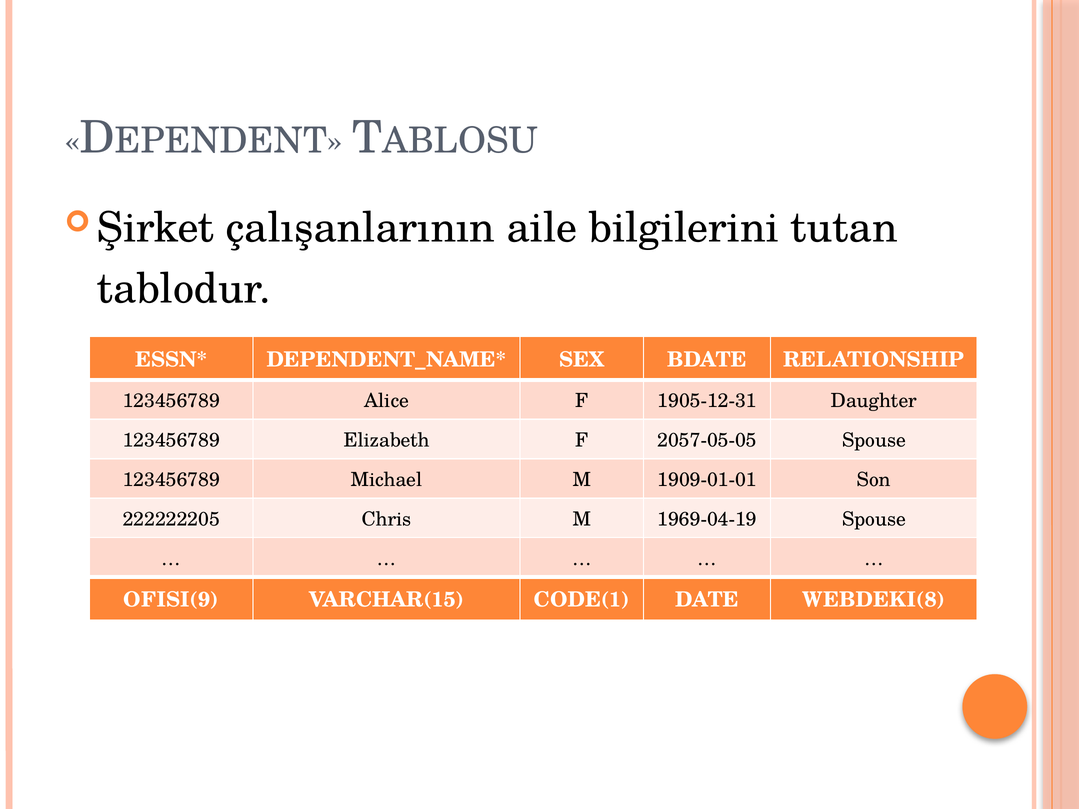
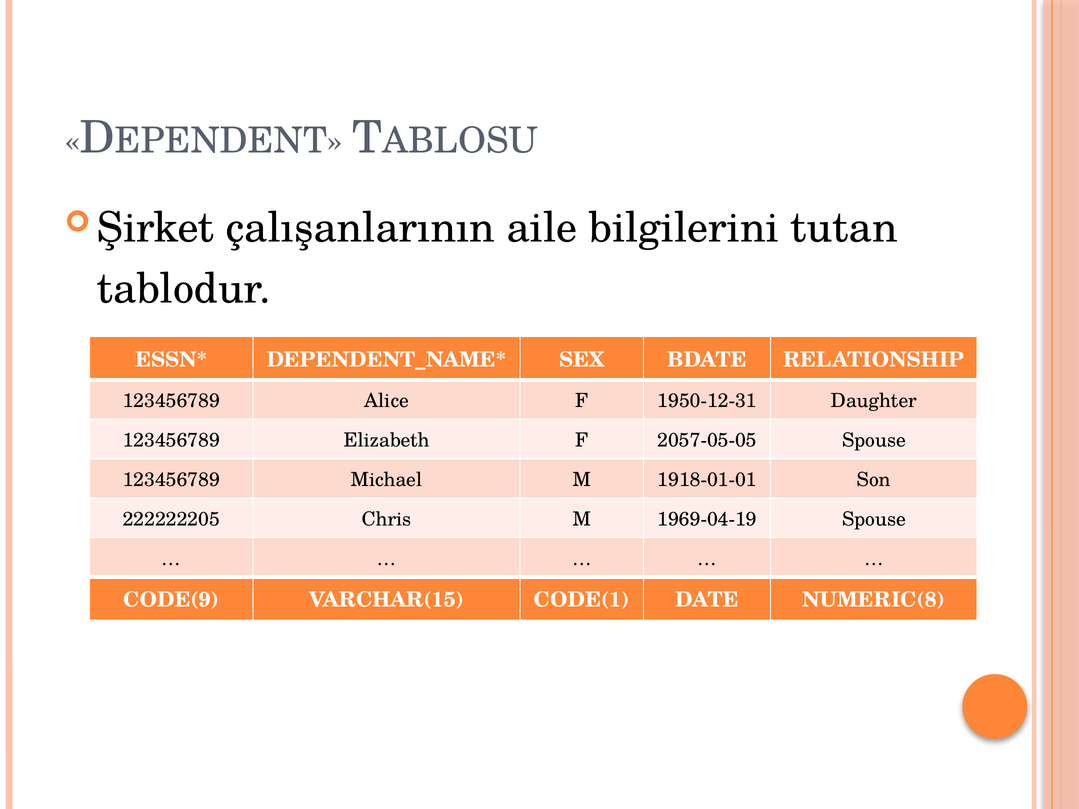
1905-12-31: 1905-12-31 -> 1950-12-31 (707, 401)
1909-01-01: 1909-01-01 -> 1918-01-01 (707, 480)
OFISI(9: OFISI(9 -> CODE(9 (171, 600)
WEBDEKI(8: WEBDEKI(8 -> NUMERIC(8 (874, 600)
